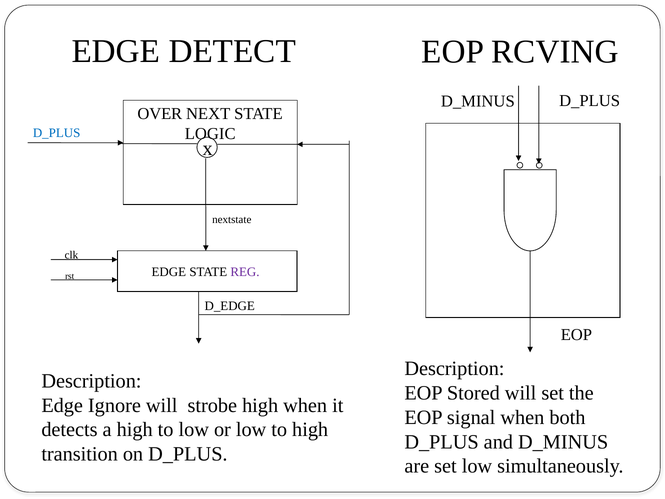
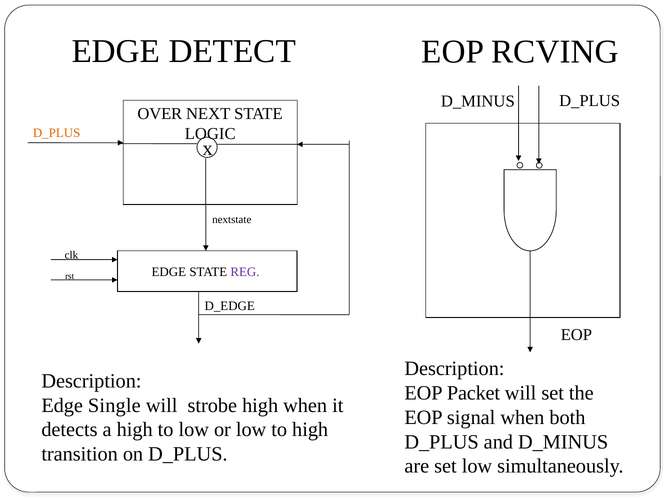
D_PLUS colour: blue -> orange (57, 133)
Stored: Stored -> Packet (474, 393)
Ignore: Ignore -> Single (114, 405)
